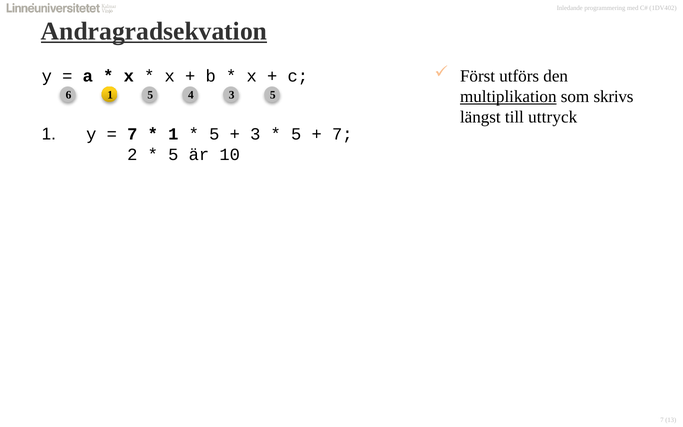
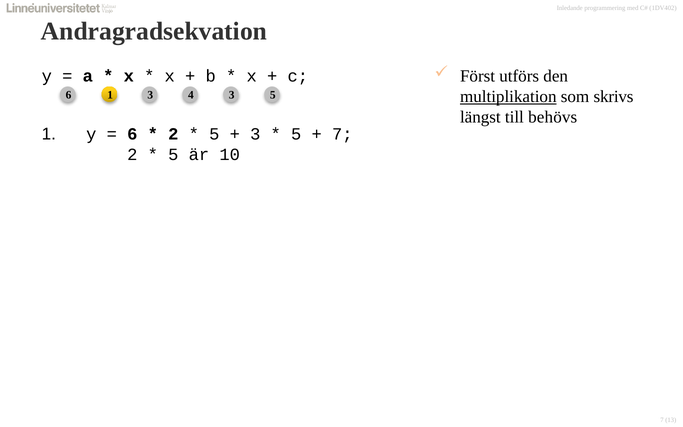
Andragradsekvation underline: present -> none (154, 31)
1 5: 5 -> 3 (150, 95)
uttryck: uttryck -> behövs (553, 117)
7: 7 -> 6 (132, 134)
1: 1 -> 2 (173, 134)
